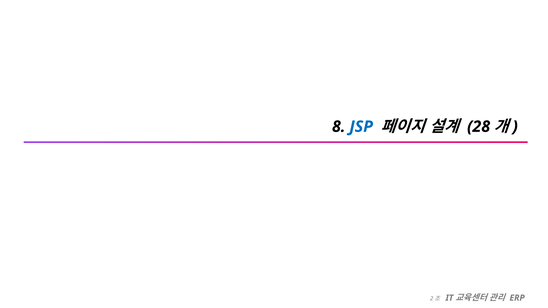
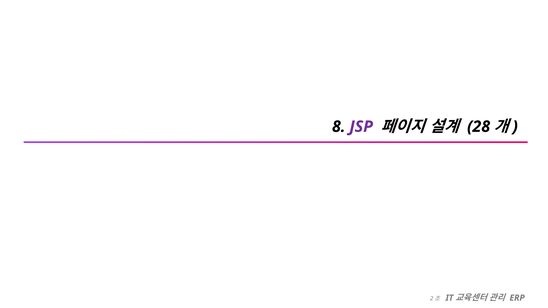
JSP colour: blue -> purple (361, 127)
